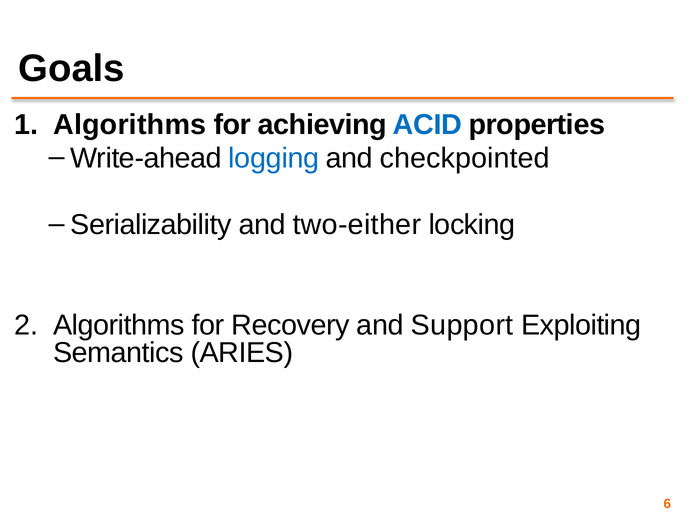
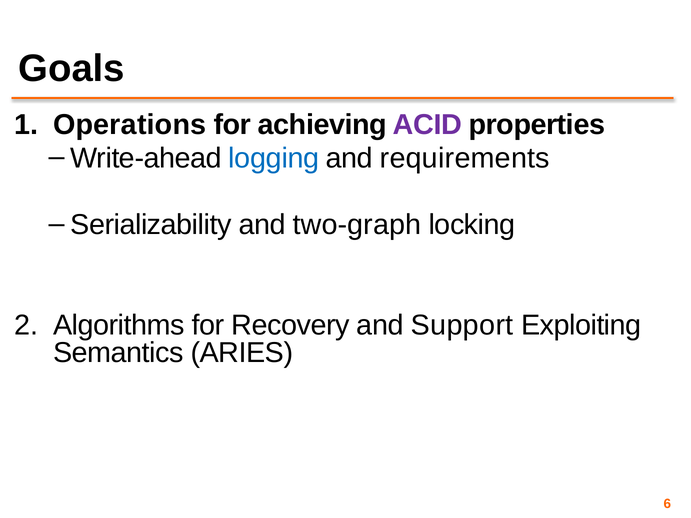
Algorithms: Algorithms -> Operations (130, 125)
ACID colour: blue -> purple (427, 125)
checkpointed: checkpointed -> requirements (465, 158)
two-either: two-either -> two-graph (357, 225)
